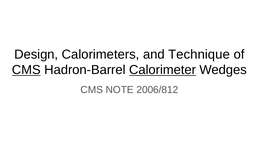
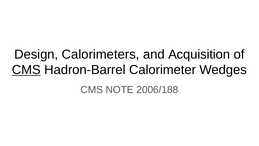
Technique: Technique -> Acquisition (199, 54)
Calorimeter underline: present -> none (163, 70)
2006/812: 2006/812 -> 2006/188 (157, 90)
